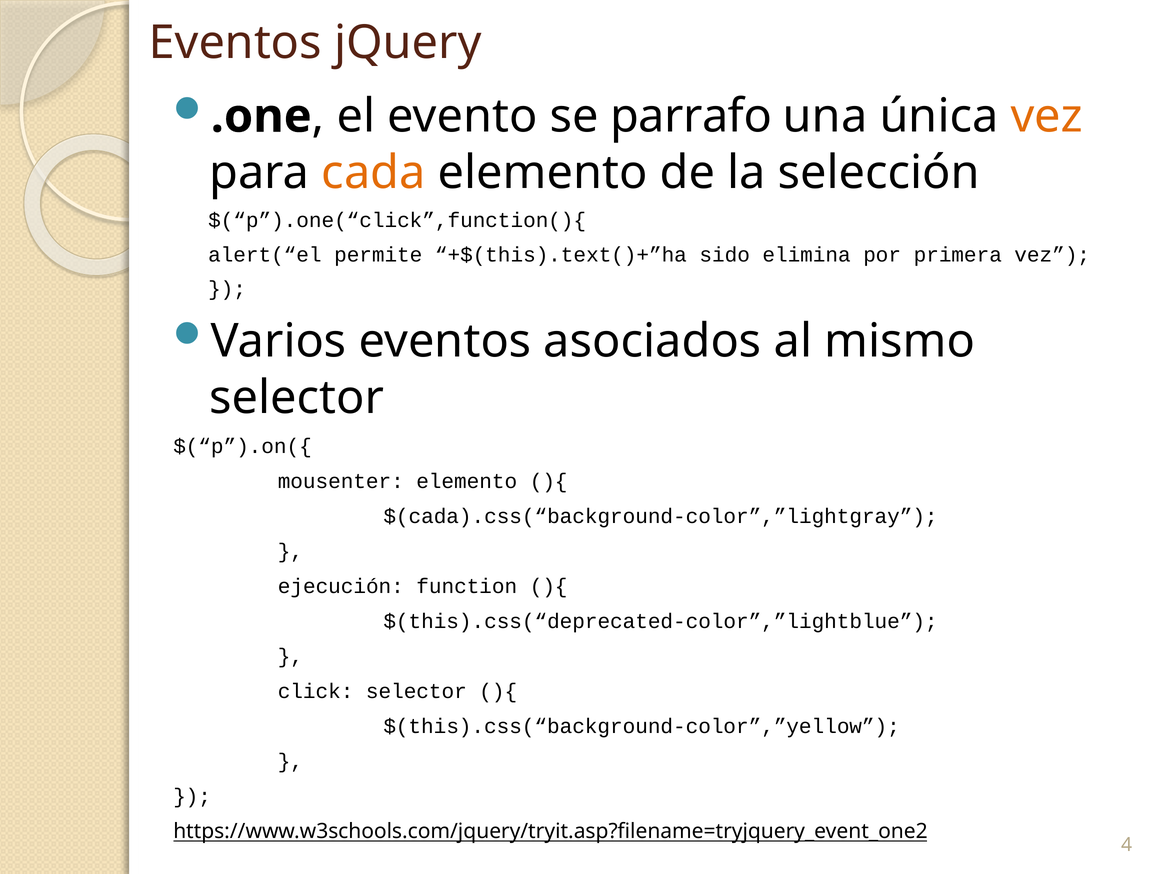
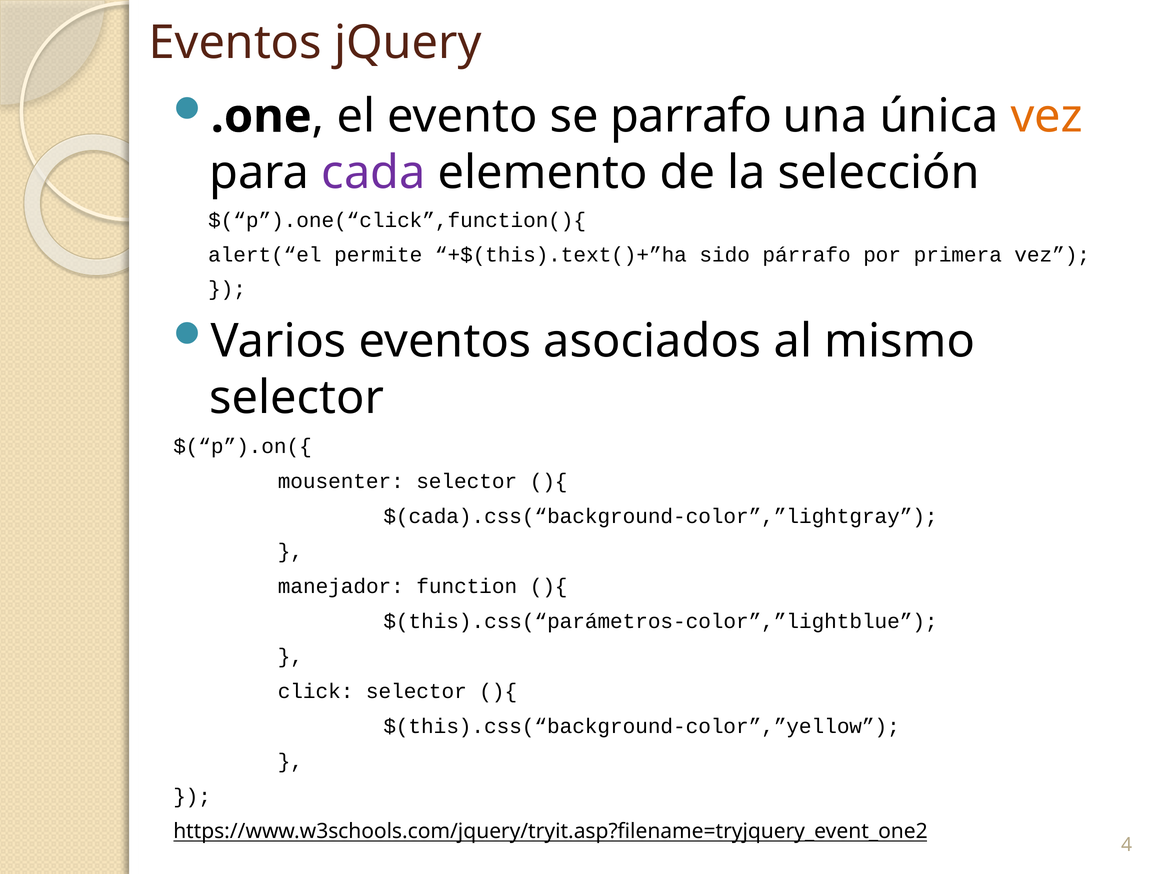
cada colour: orange -> purple (374, 173)
elimina: elimina -> párrafo (807, 255)
mousenter elemento: elemento -> selector (467, 481)
ejecución: ejecución -> manejador (341, 586)
$(this).css(“deprecated-color”,”lightblue: $(this).css(“deprecated-color”,”lightblue -> $(this).css(“parámetros-color”,”lightblue (661, 621)
